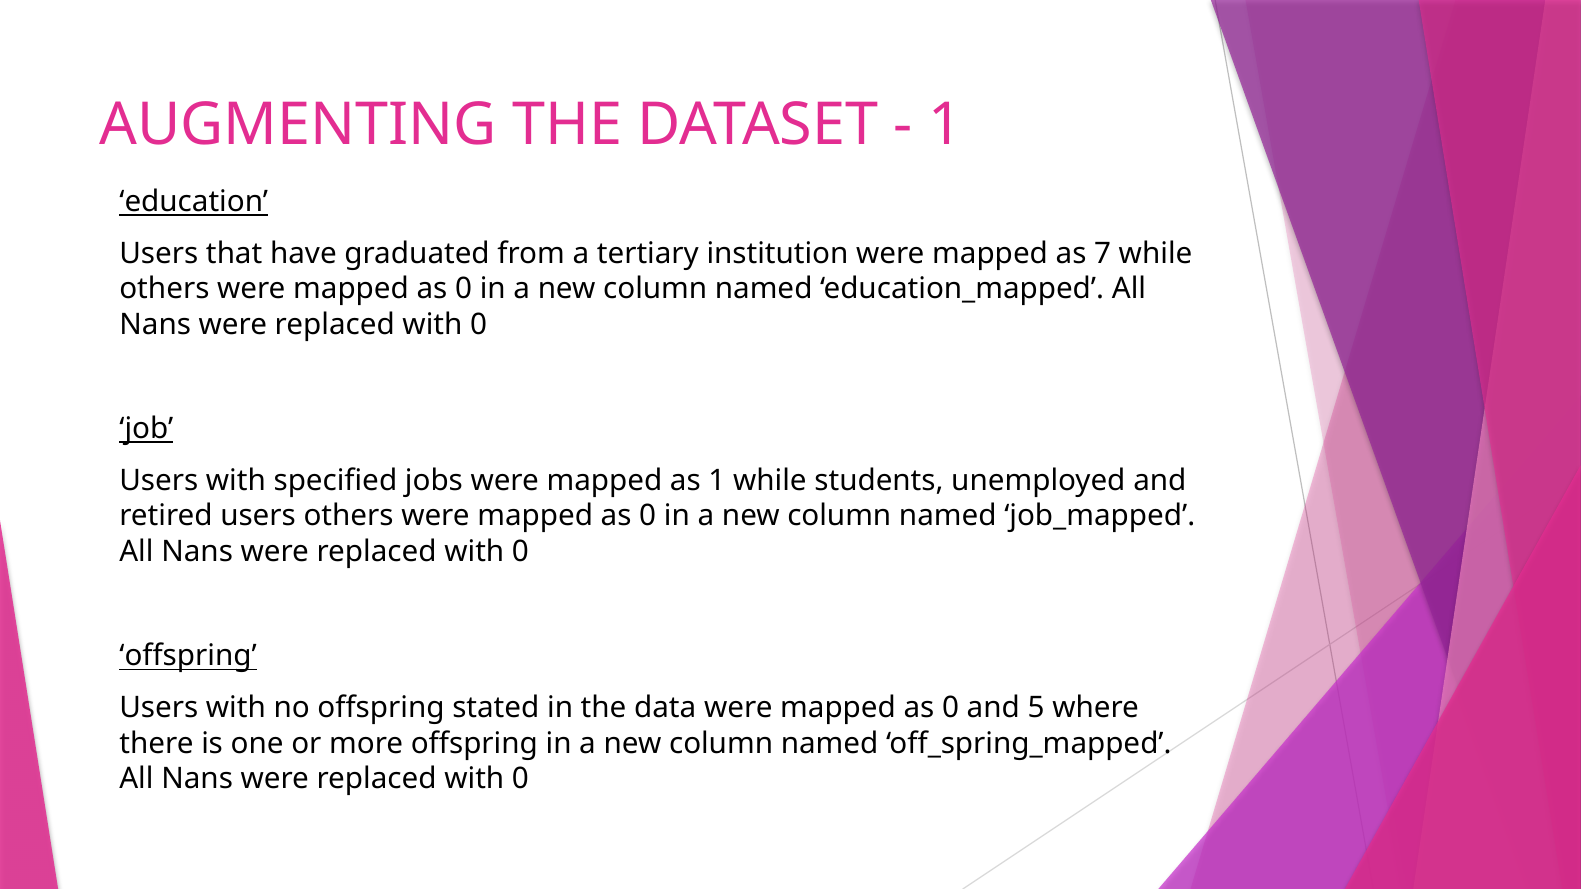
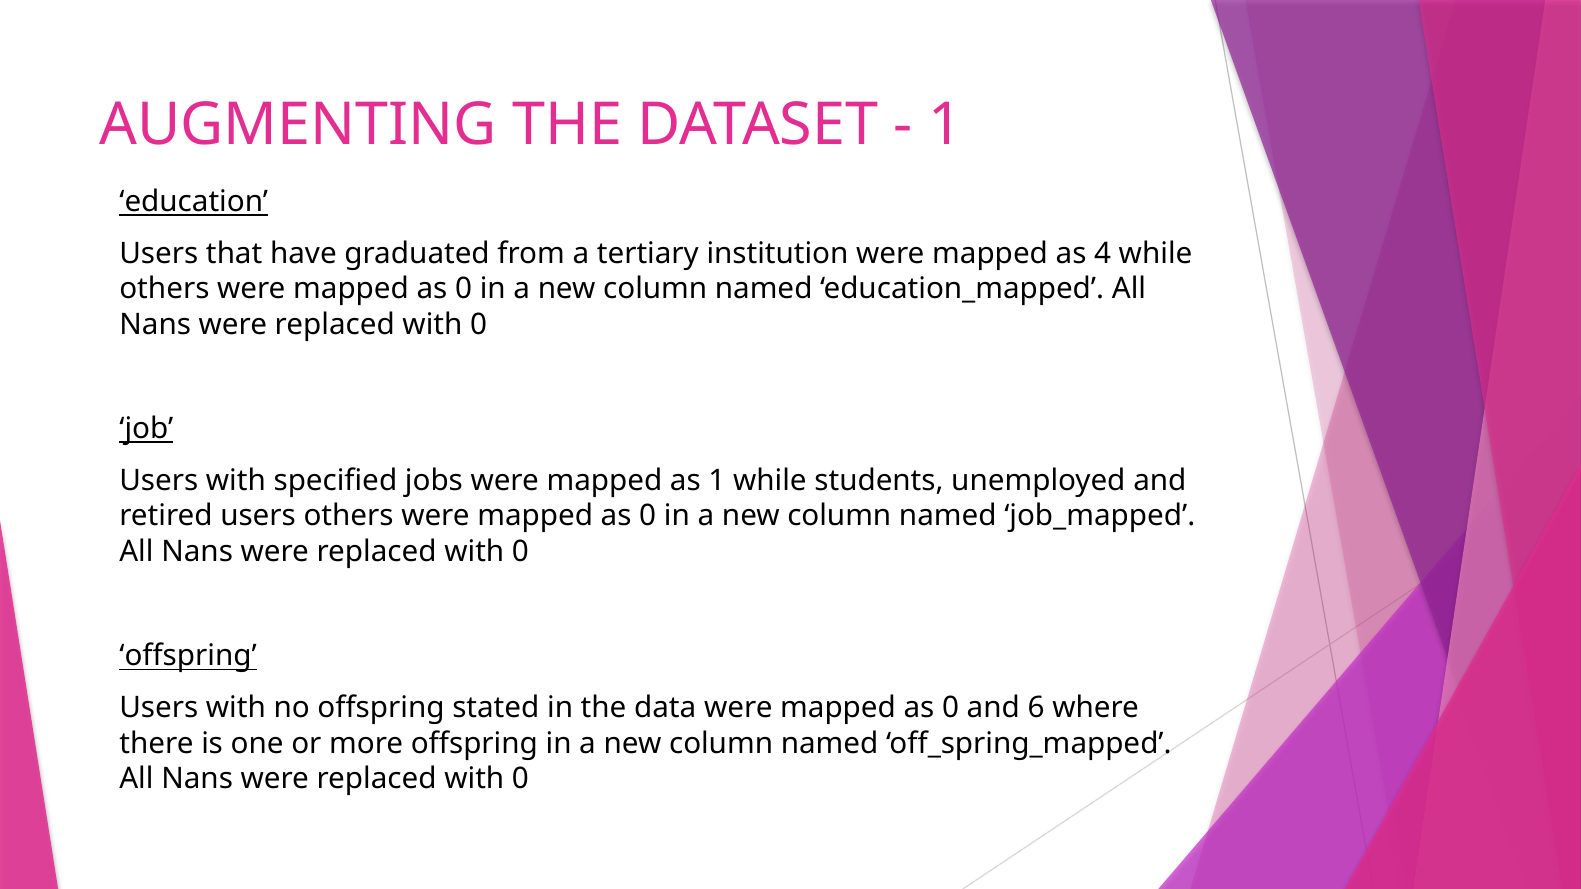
7: 7 -> 4 (1103, 254)
5: 5 -> 6 (1036, 708)
